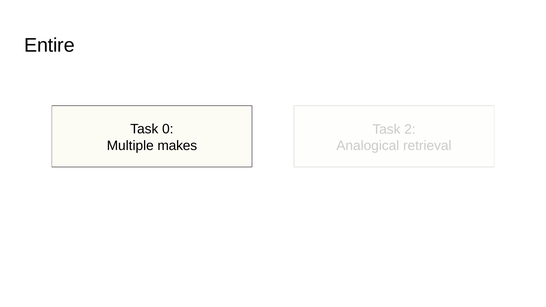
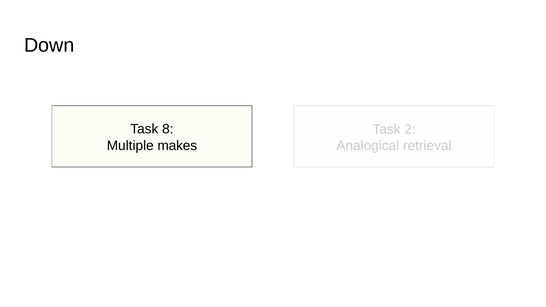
Entire: Entire -> Down (49, 45)
0: 0 -> 8 (168, 129)
